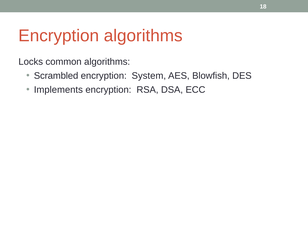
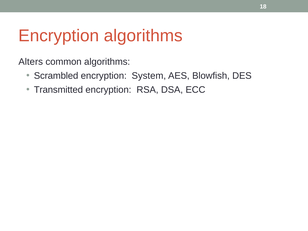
Locks: Locks -> Alters (31, 62)
Implements: Implements -> Transmitted (58, 90)
